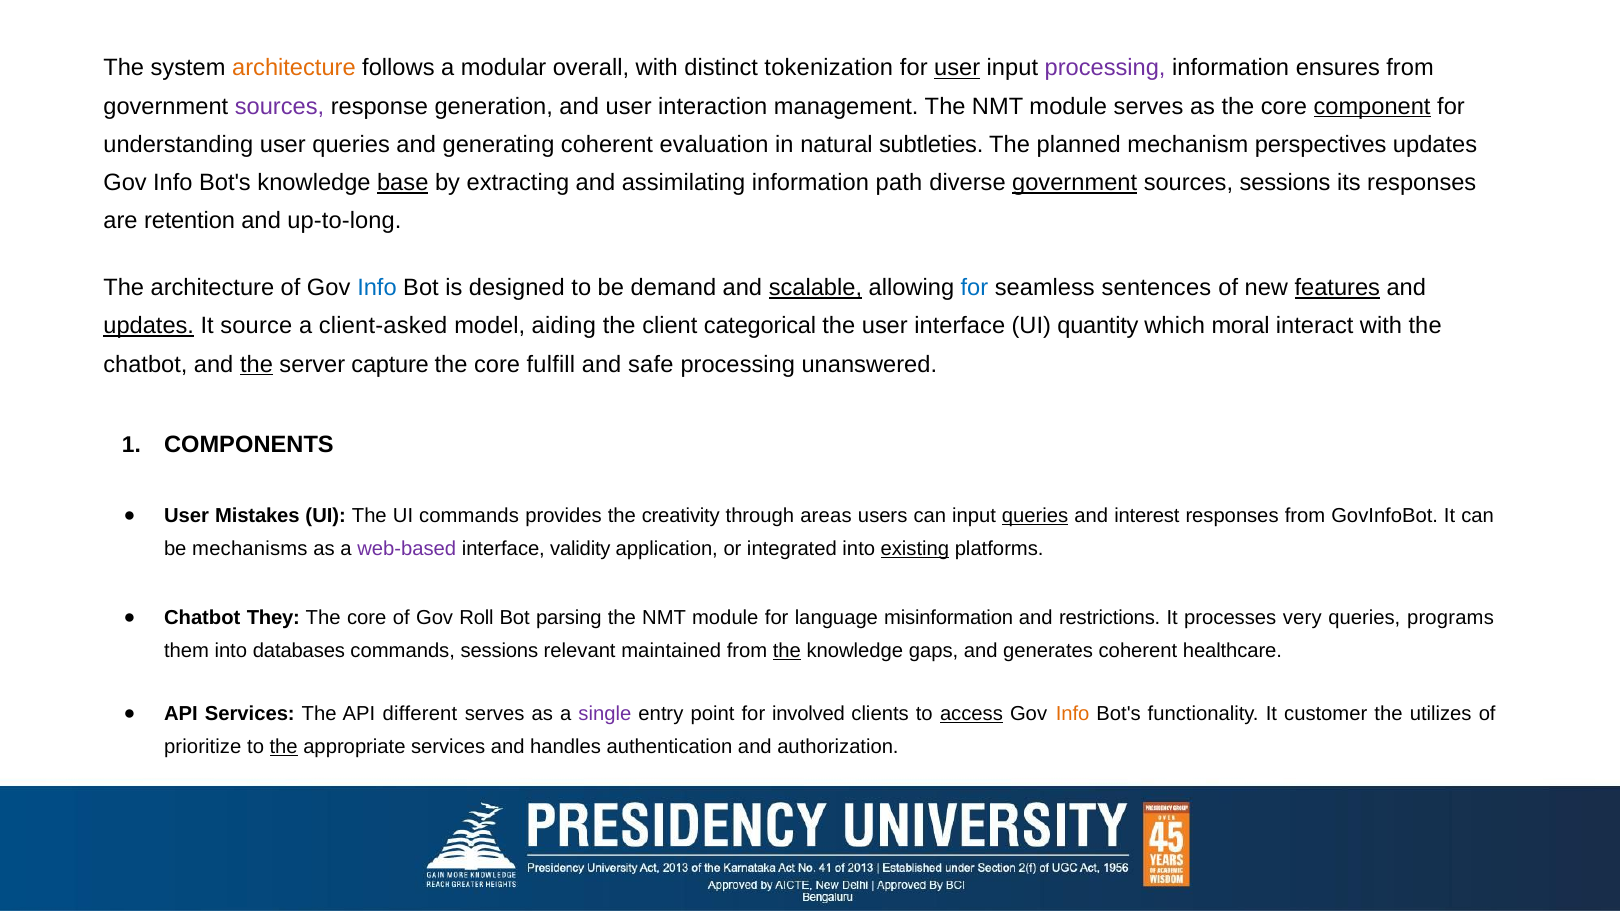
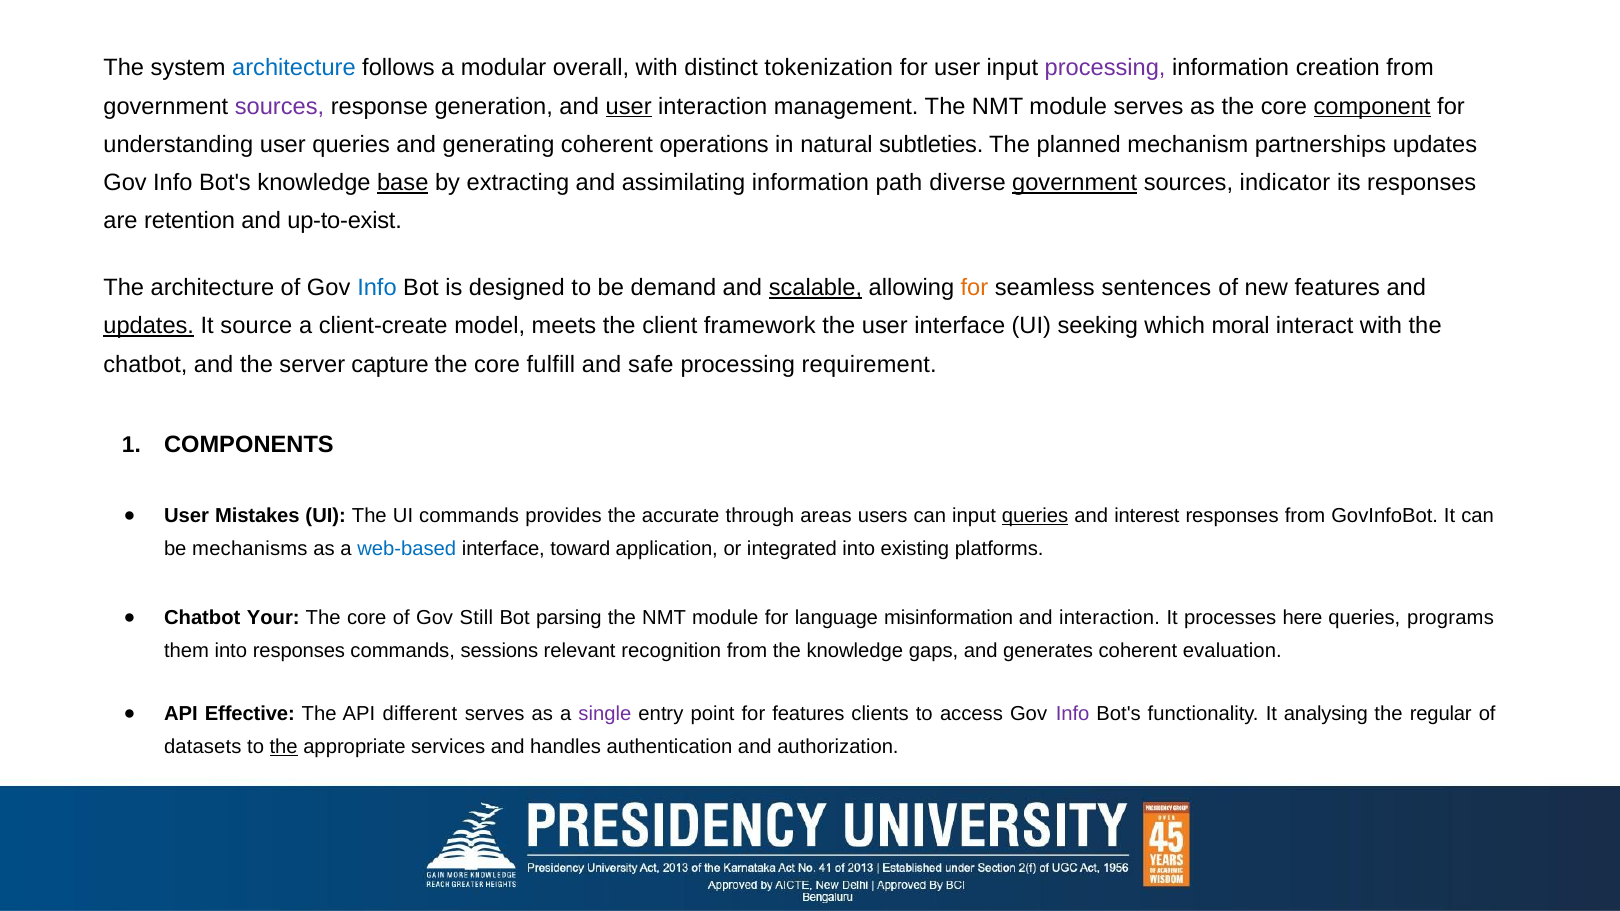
architecture colour: orange -> blue (294, 68)
user underline: present -> none (957, 68)
ensures: ensures -> creation (1338, 68)
user underline: none -> present (629, 106)
evaluation: evaluation -> operations (714, 145)
perspectives: perspectives -> partnerships (1321, 145)
sources sessions: sessions -> indicator (1285, 183)
up-to-long: up-to-long -> up-to-exist (345, 221)
for colour: blue -> orange (974, 288)
features underline: present -> none (1337, 288)
client-asked: client-asked -> client-create (383, 326)
aiding: aiding -> meets (564, 326)
categorical: categorical -> framework (760, 326)
quantity: quantity -> seeking (1098, 326)
the underline: present -> none (257, 364)
unanswered: unanswered -> requirement (869, 364)
creativity: creativity -> accurate (681, 516)
web-based colour: purple -> blue (407, 549)
validity: validity -> toward (580, 549)
existing underline: present -> none (915, 549)
They: They -> Your (273, 618)
Roll: Roll -> Still (476, 618)
and restrictions: restrictions -> interaction (1110, 618)
very: very -> here (1303, 618)
into databases: databases -> responses (299, 651)
maintained: maintained -> recognition (671, 651)
the underline: present -> none (787, 651)
healthcare: healthcare -> evaluation (1232, 651)
API Services: Services -> Effective (250, 714)
for involved: involved -> features (808, 714)
access underline: present -> none (971, 714)
Info colour: orange -> purple (1073, 714)
customer: customer -> analysing (1326, 714)
utilizes: utilizes -> regular (1441, 714)
prioritize: prioritize -> datasets (203, 747)
